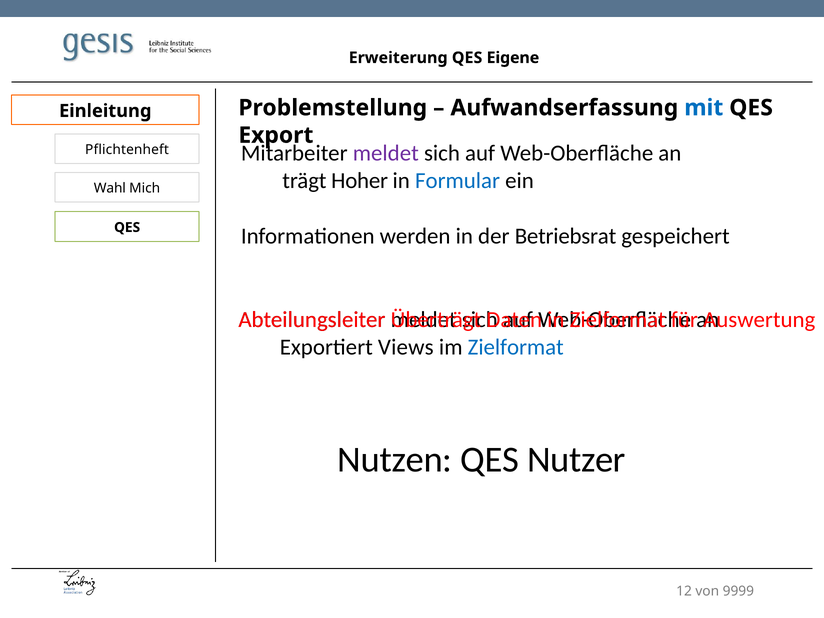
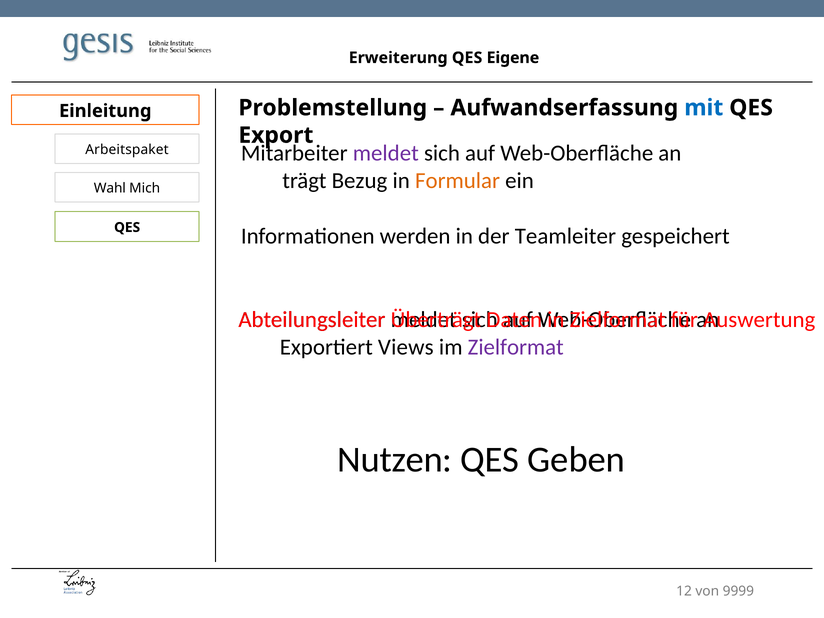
Pflichtenheft: Pflichtenheft -> Arbeitspaket (127, 150)
Hoher: Hoher -> Bezug (360, 181)
Formular colour: blue -> orange (458, 181)
Betriebsrat: Betriebsrat -> Teamleiter (565, 236)
Zielformat colour: blue -> purple (516, 347)
Nutzer: Nutzer -> Geben (576, 459)
